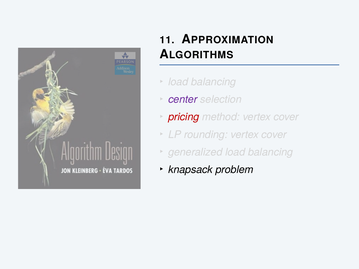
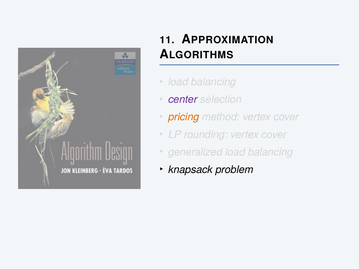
pricing colour: red -> orange (184, 117)
